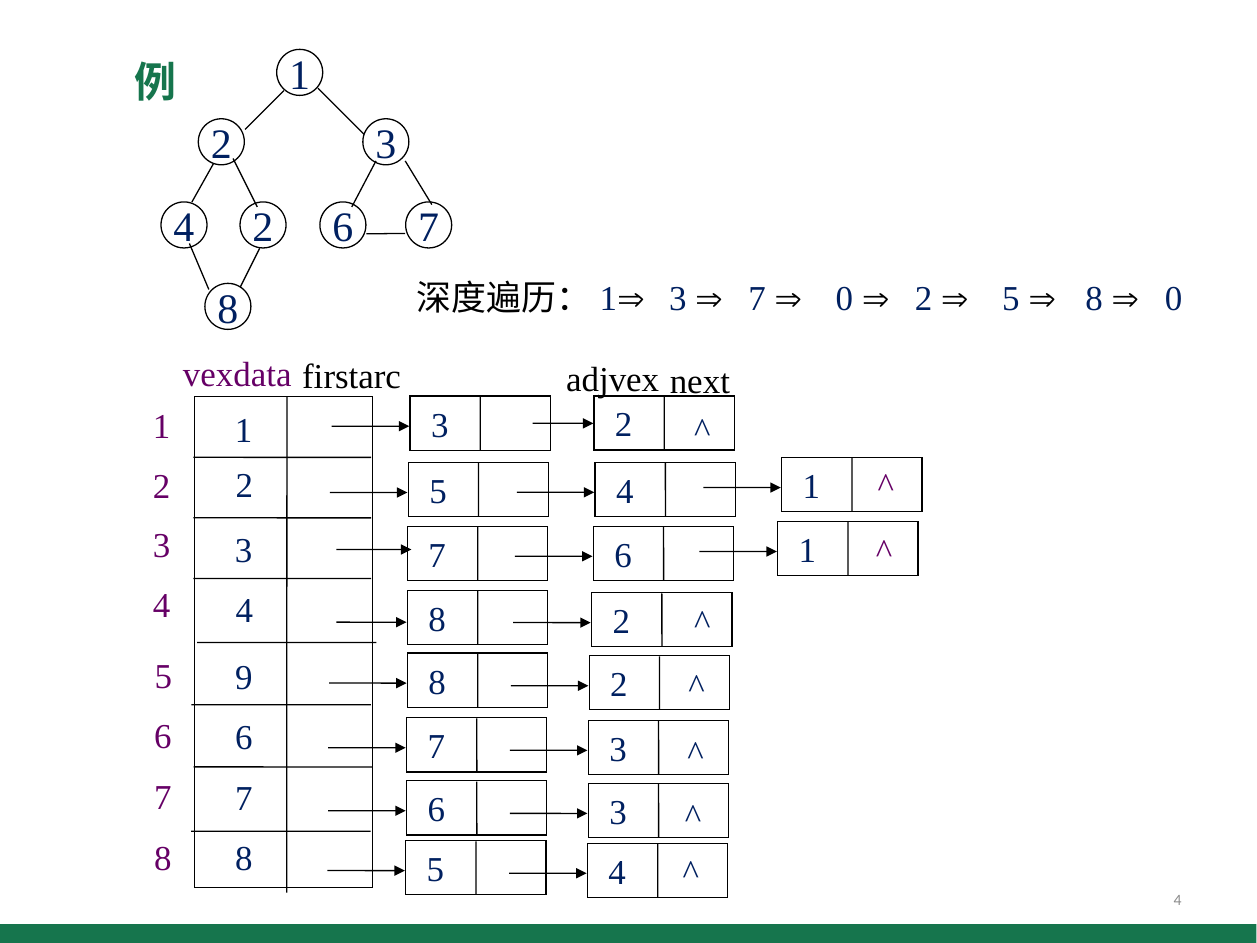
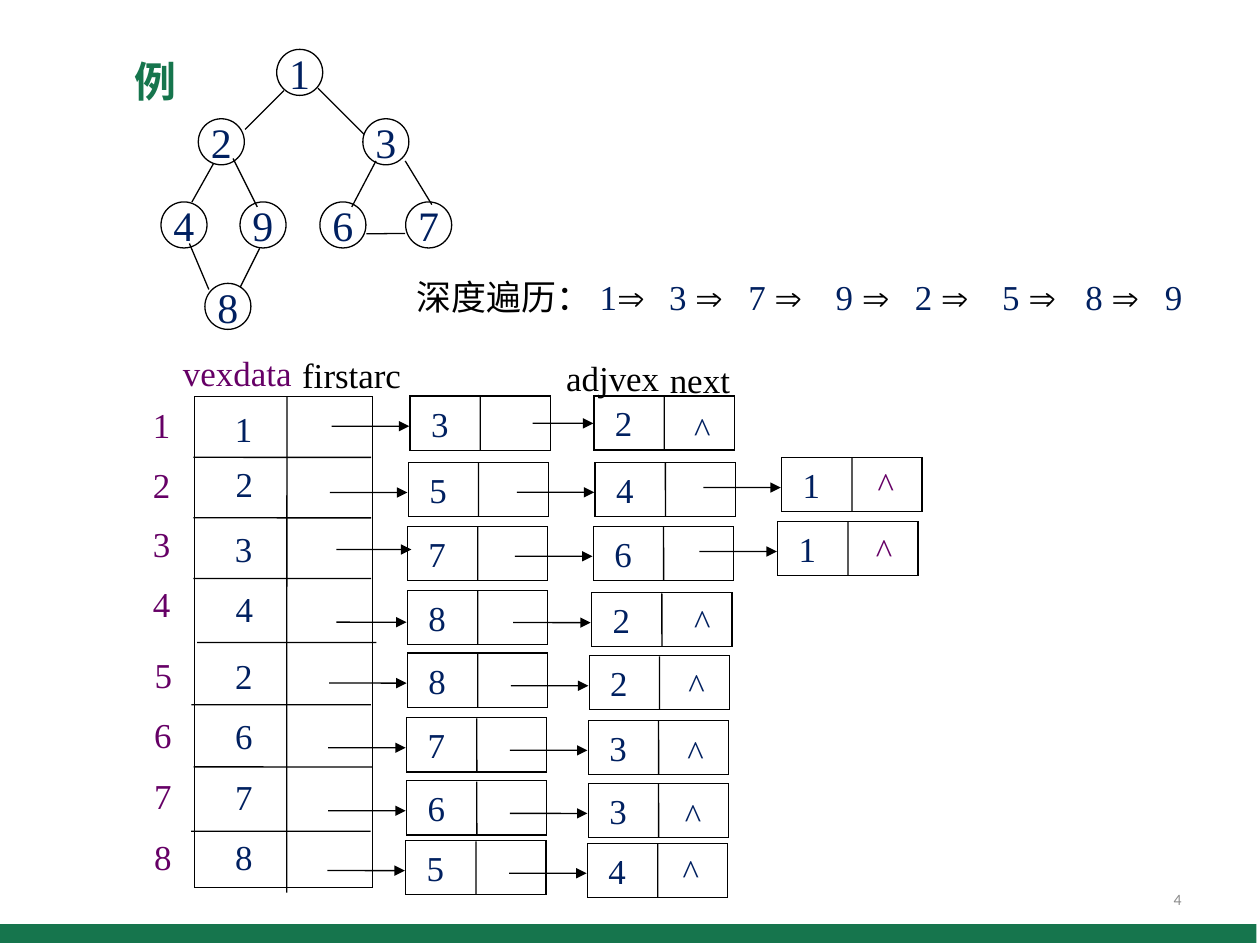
2: 2 -> 9 (263, 228)
0: 0 -> 9 (844, 299)
0: 0 -> 9 (1174, 299)
5 9: 9 -> 2 (244, 678)
